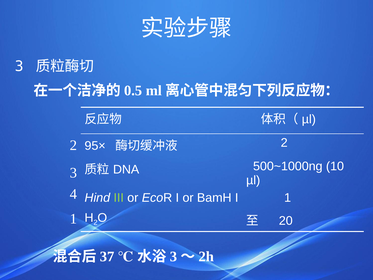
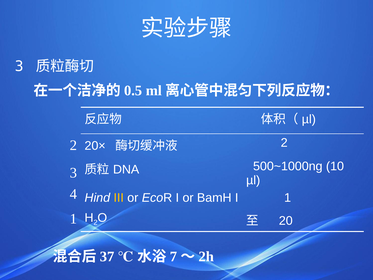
95×: 95× -> 20× (95, 146)
III colour: light green -> yellow (119, 198)
3: 3 -> 7 (174, 256)
